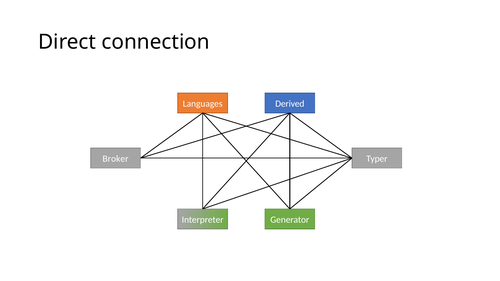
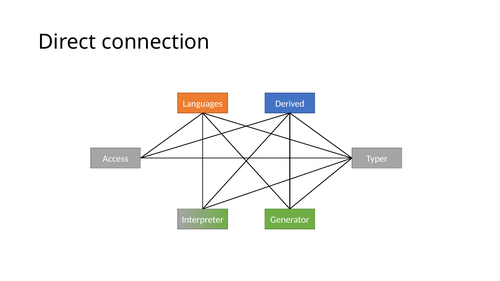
Broker: Broker -> Access (116, 159)
